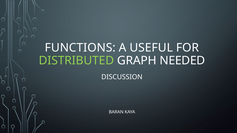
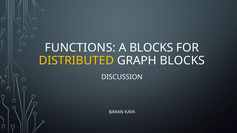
A USEFUL: USEFUL -> BLOCKS (151, 48)
DISTRIBUTED colour: light green -> yellow (76, 61)
GRAPH NEEDED: NEEDED -> BLOCKS (182, 61)
